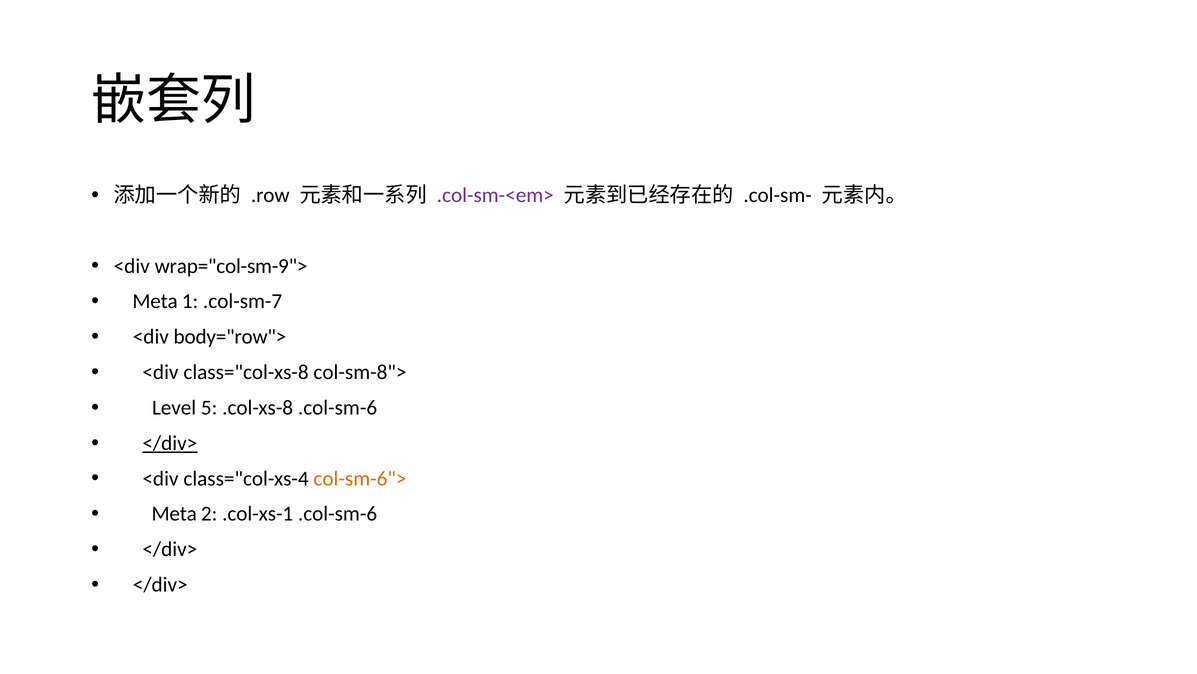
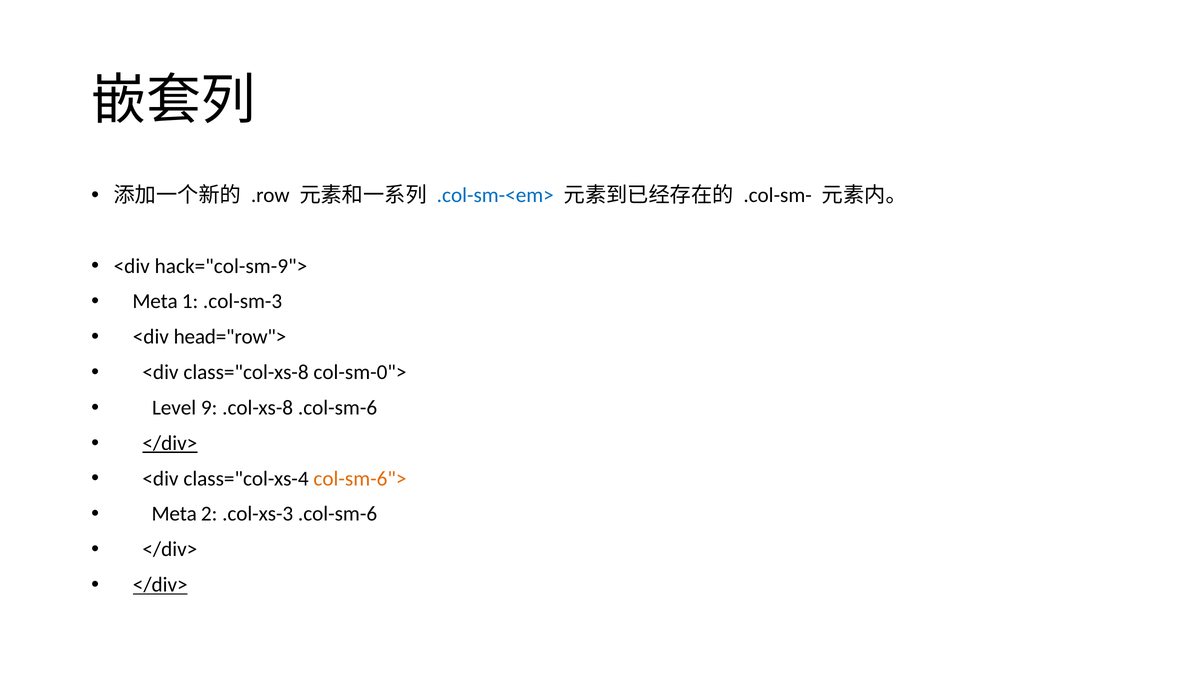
.col-sm-<em> colour: purple -> blue (495, 195)
wrap="col-sm-9">: wrap="col-sm-9"> -> hack="col-sm-9"> (231, 266)
.col-sm-7: .col-sm-7 -> .col-sm-3 (243, 301)
body="row">: body="row"> -> head="row"> (230, 337)
col-sm-8">: col-sm-8"> -> col-sm-0"> (360, 372)
5: 5 -> 9 (209, 407)
.col-xs-1: .col-xs-1 -> .col-xs-3 (258, 513)
</div> underline: none -> present (160, 584)
